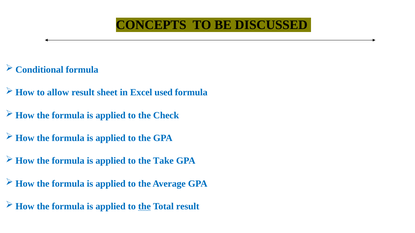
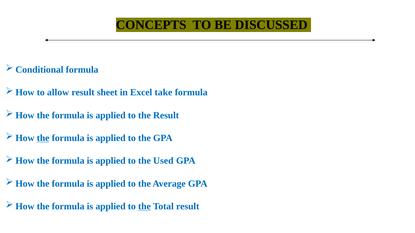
used: used -> take (164, 93)
the Check: Check -> Result (166, 115)
the underline: none -> present (43, 138)
Take: Take -> Used (163, 161)
